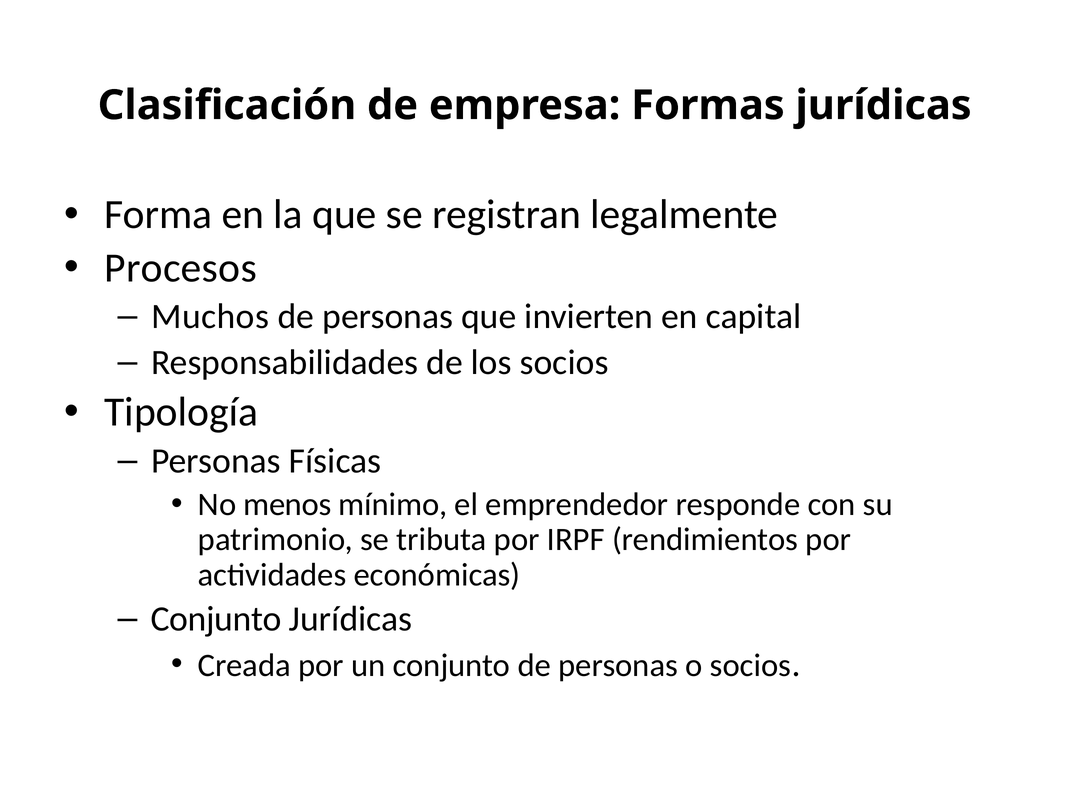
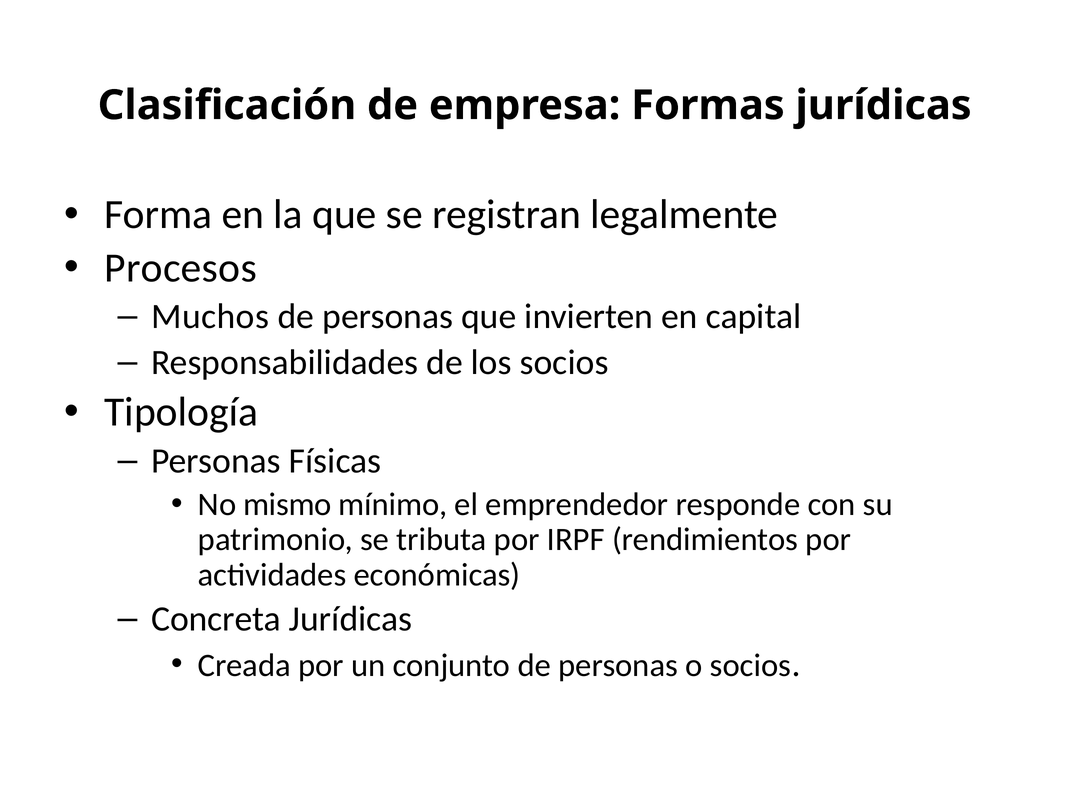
menos: menos -> mismo (287, 505)
Conjunto: Conjunto -> Concreta (216, 619)
